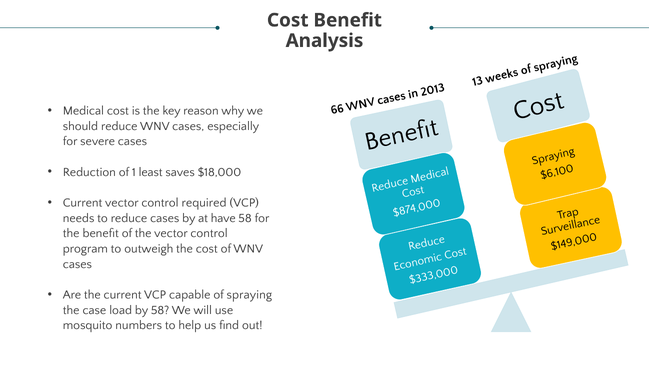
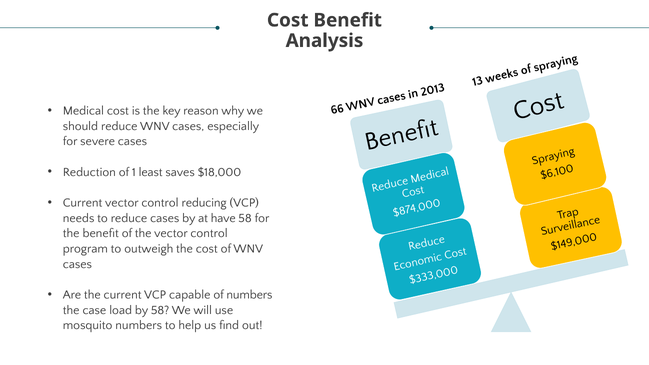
required: required -> reducing (204, 203)
of spraying: spraying -> numbers (249, 295)
